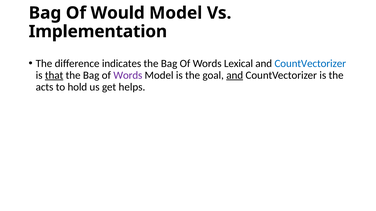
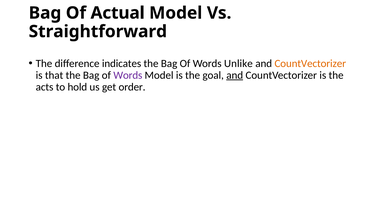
Would: Would -> Actual (118, 13)
Implementation: Implementation -> Straightforward (98, 32)
Lexical: Lexical -> Unlike (238, 64)
CountVectorizer colour: blue -> orange (310, 64)
that underline: present -> none (54, 75)
helps: helps -> order (132, 87)
